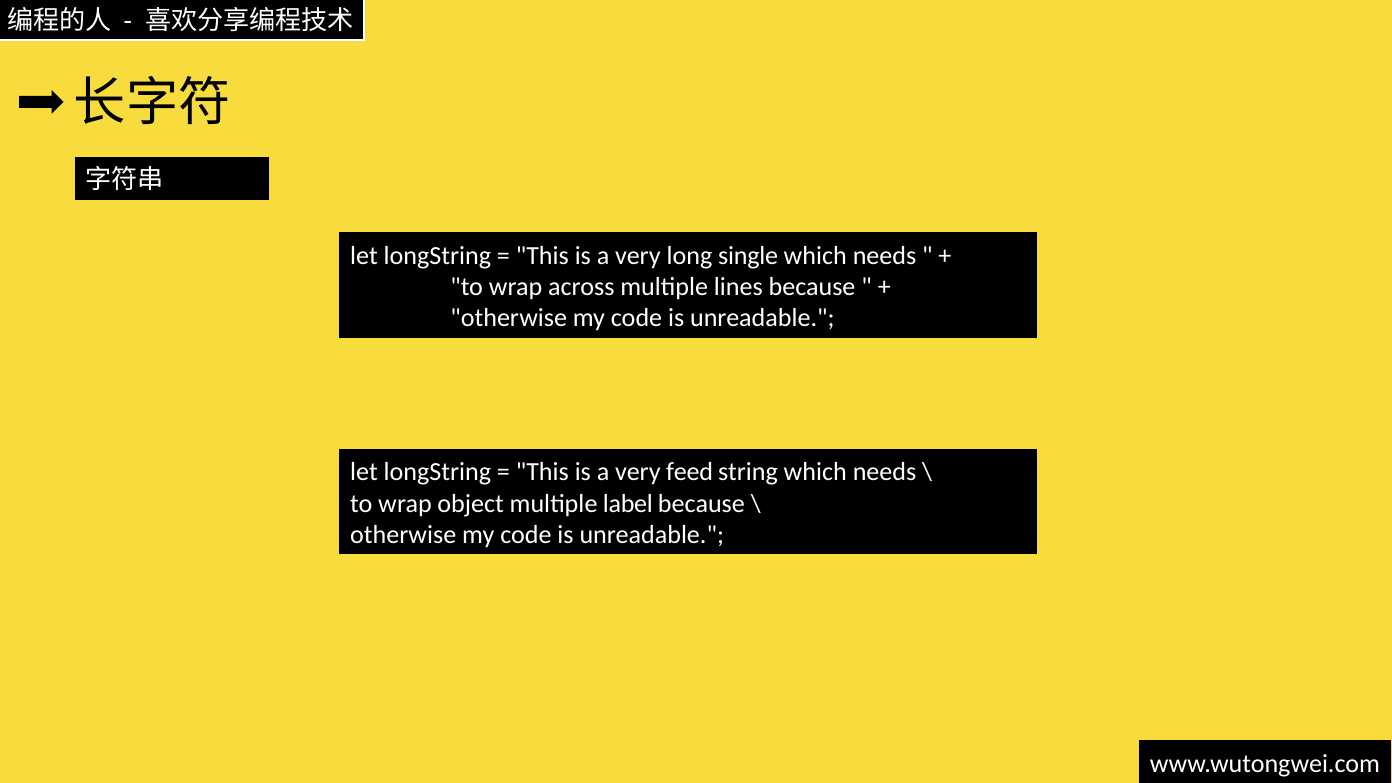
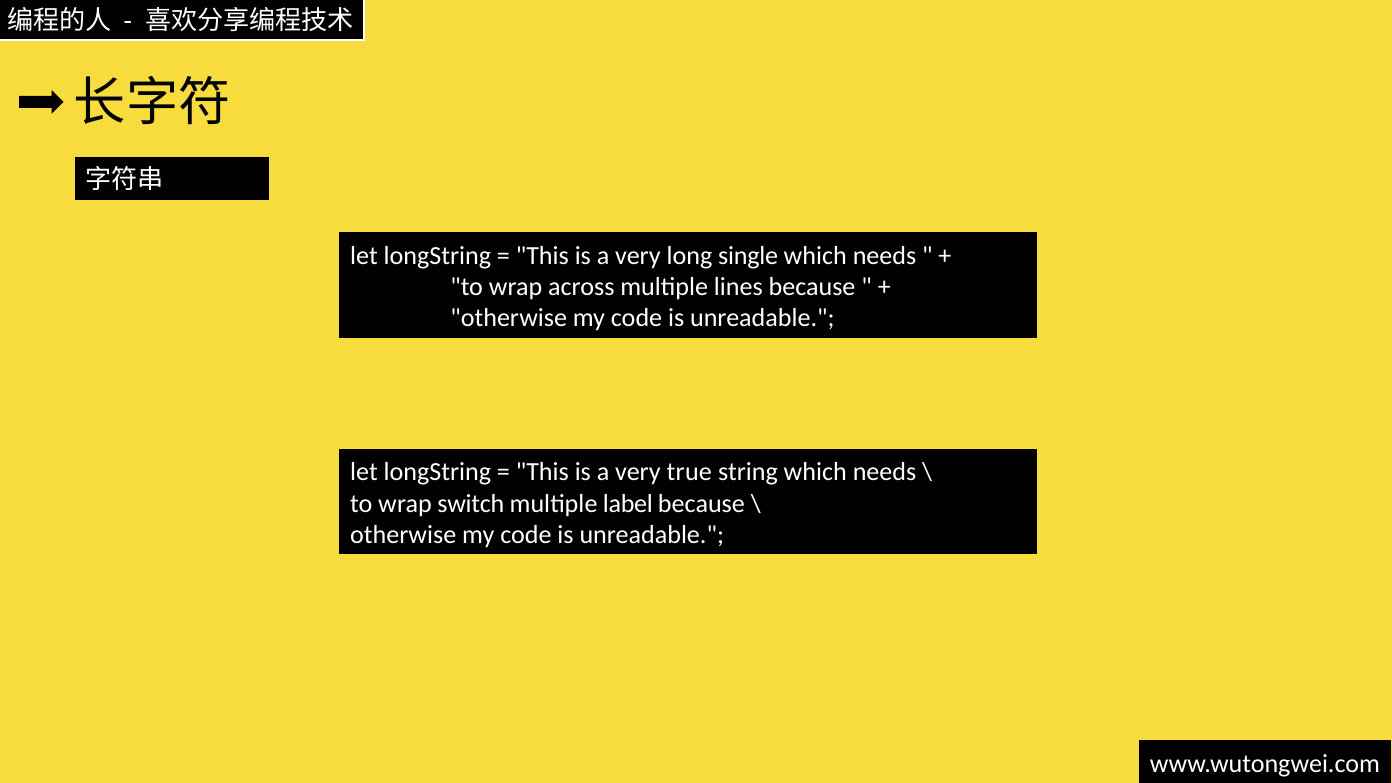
feed: feed -> true (689, 472)
object: object -> switch (471, 504)
